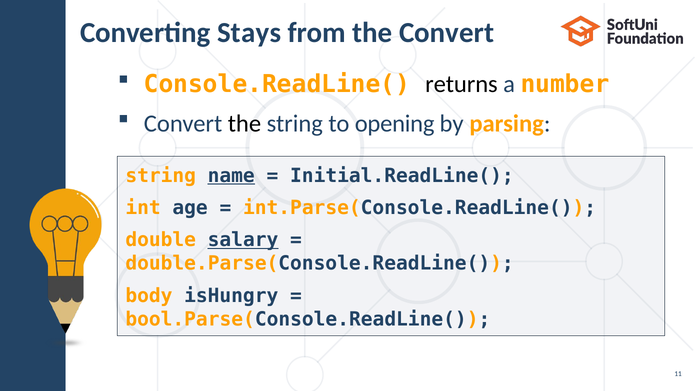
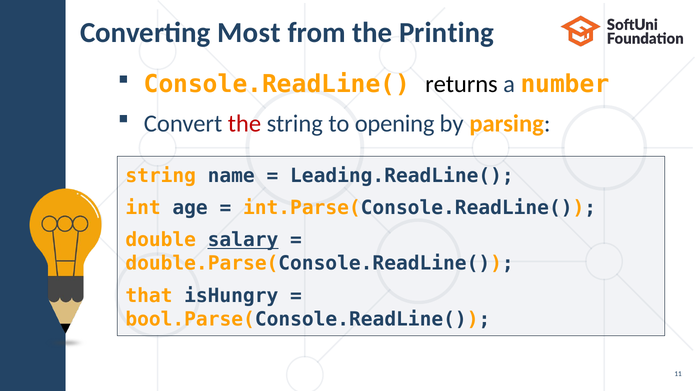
Stays: Stays -> Most (249, 33)
the Convert: Convert -> Printing (447, 33)
the colour: black -> red (244, 124)
name underline: present -> none (231, 176)
Initial.ReadLine(: Initial.ReadLine( -> Leading.ReadLine( (402, 176)
body: body -> that (149, 296)
